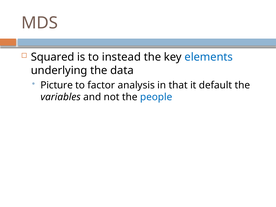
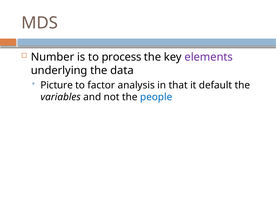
Squared: Squared -> Number (53, 57)
instead: instead -> process (121, 57)
elements colour: blue -> purple (209, 57)
